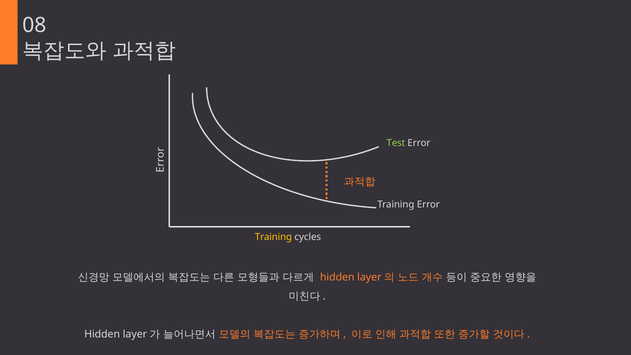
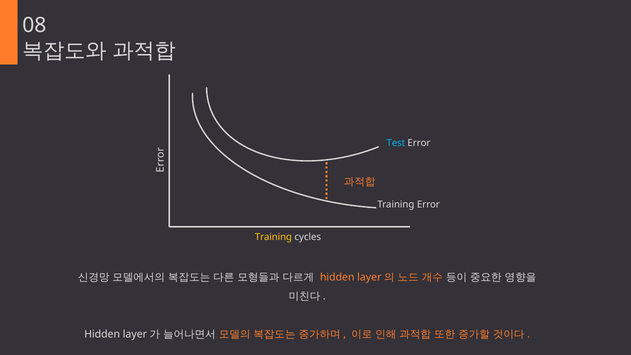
Test colour: light green -> light blue (396, 143)
